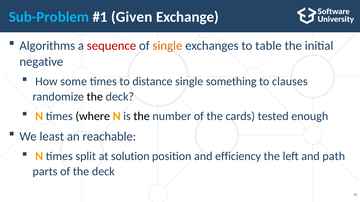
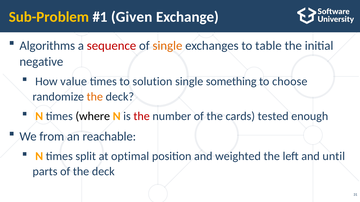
Sub-Problem colour: light blue -> yellow (49, 17)
some: some -> value (74, 82)
distance: distance -> solution (152, 82)
clauses: clauses -> choose (290, 82)
the colour: black -> orange (95, 97)
the colour: black -> red (142, 116)
least: least -> from (52, 137)
solution: solution -> optimal (130, 157)
efficiency: efficiency -> weighted (238, 157)
path: path -> until (334, 157)
